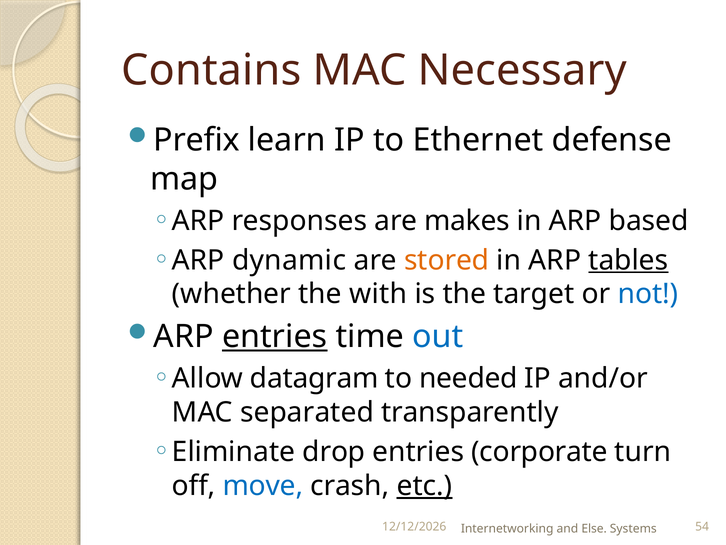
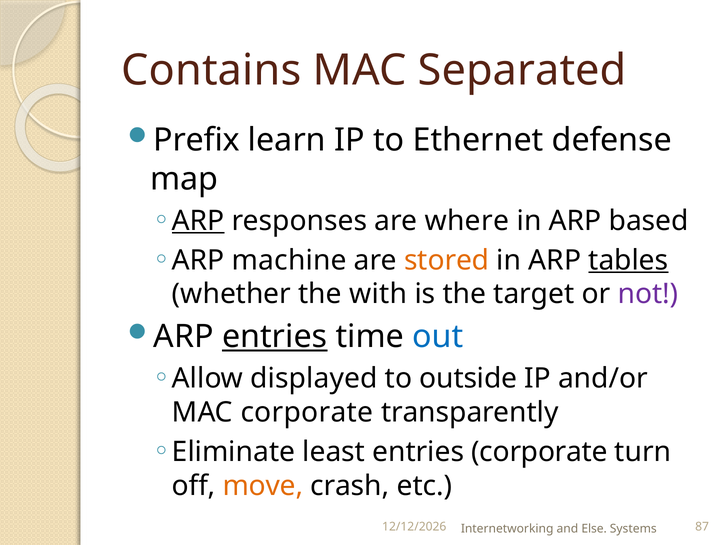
Necessary: Necessary -> Separated (522, 70)
ARP underline: none -> present (198, 221)
makes: makes -> where (467, 221)
dynamic: dynamic -> machine (289, 260)
not colour: blue -> purple (648, 294)
datagram: datagram -> displayed (314, 378)
needed: needed -> outside (468, 378)
MAC separated: separated -> corporate (307, 412)
drop: drop -> least (334, 451)
move colour: blue -> orange (263, 485)
etc underline: present -> none (425, 485)
54: 54 -> 87 (702, 526)
